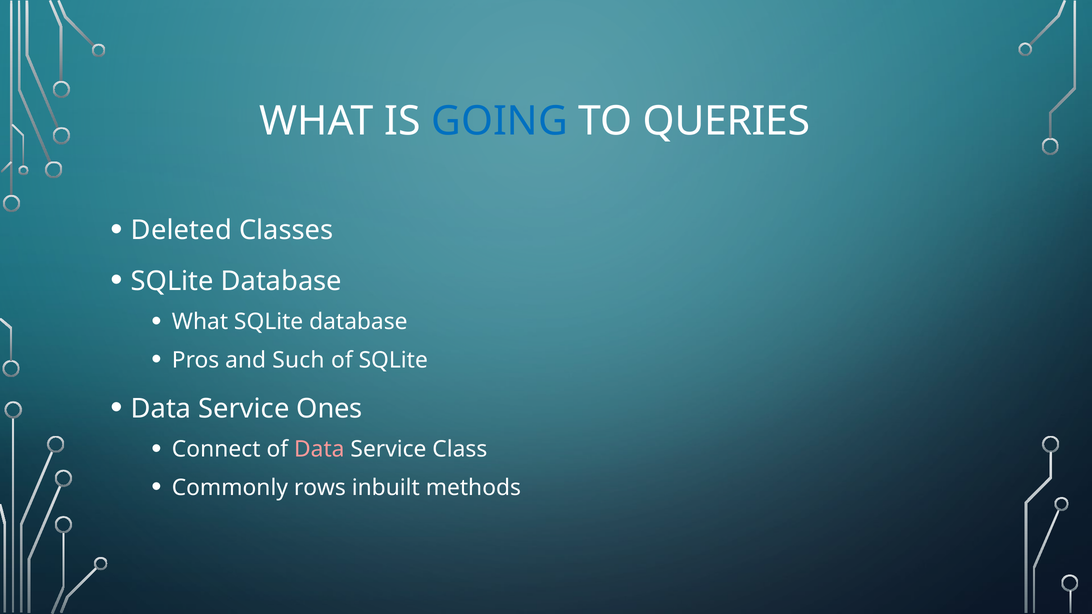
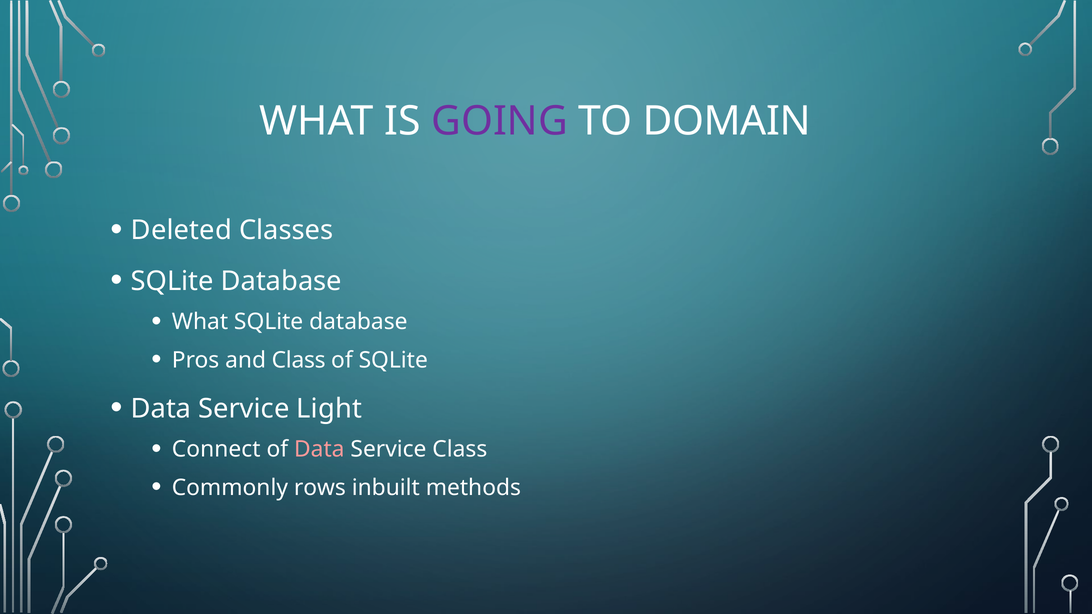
GOING colour: blue -> purple (500, 121)
QUERIES: QUERIES -> DOMAIN (727, 121)
and Such: Such -> Class (299, 360)
Ones: Ones -> Light (329, 409)
